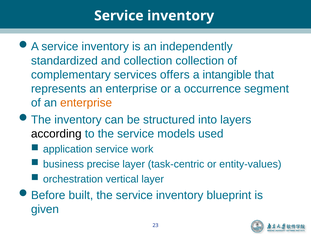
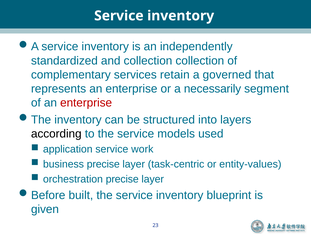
offers: offers -> retain (175, 74)
intangible: intangible -> governed (227, 74)
occurrence: occurrence -> necessarily (213, 88)
enterprise colour: orange -> red (86, 102)
orchestration vertical: vertical -> precise (122, 179)
